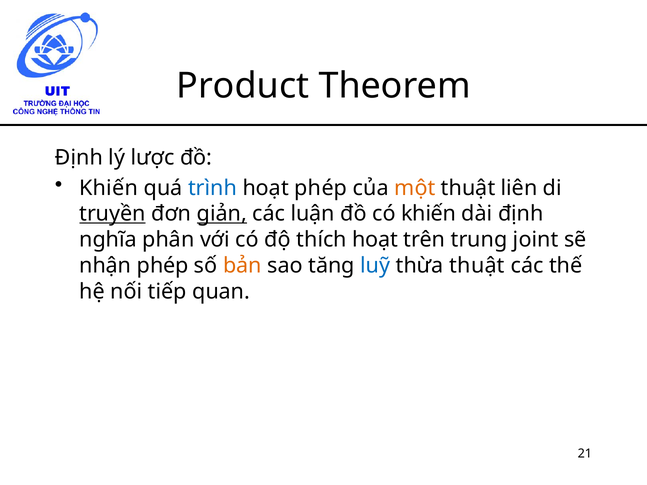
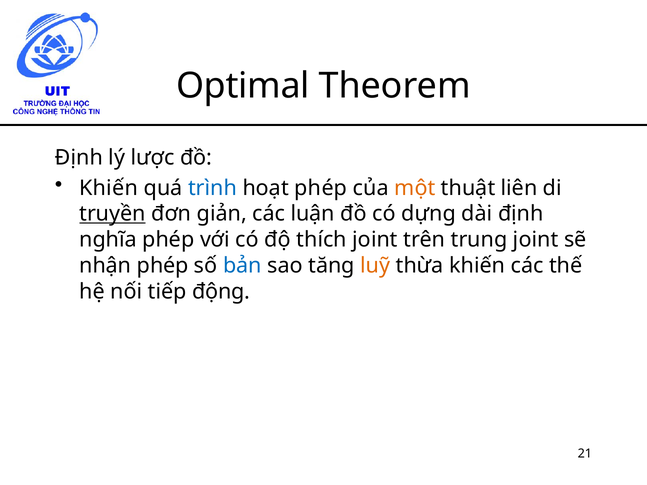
Product: Product -> Optimal (243, 86)
giản underline: present -> none (222, 214)
có khiến: khiến -> dựng (429, 214)
nghĩa phân: phân -> phép (168, 240)
thích hoạt: hoạt -> joint (375, 240)
bản colour: orange -> blue (242, 266)
luỹ colour: blue -> orange (375, 266)
thừa thuật: thuật -> khiến (477, 266)
quan: quan -> động (221, 292)
